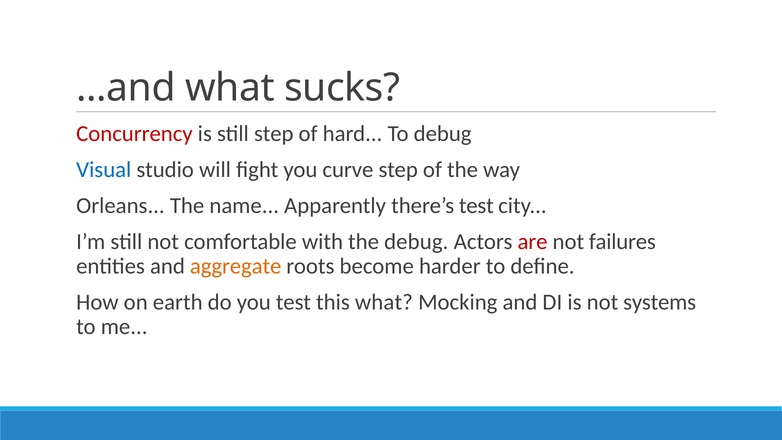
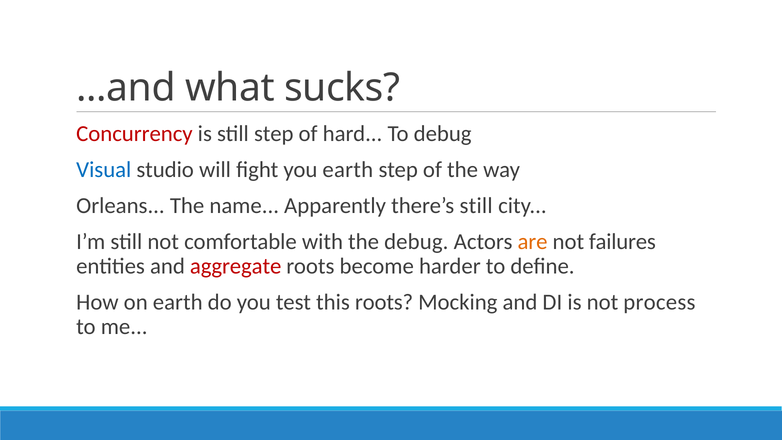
you curve: curve -> earth (348, 169)
there’s test: test -> still (476, 205)
are colour: red -> orange (533, 241)
aggregate colour: orange -> red (236, 266)
this what: what -> roots (384, 302)
systems: systems -> process (659, 302)
